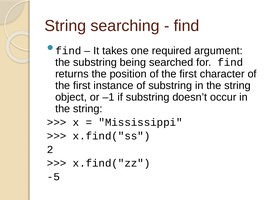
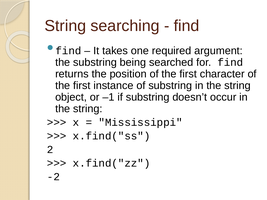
-5: -5 -> -2 (53, 177)
